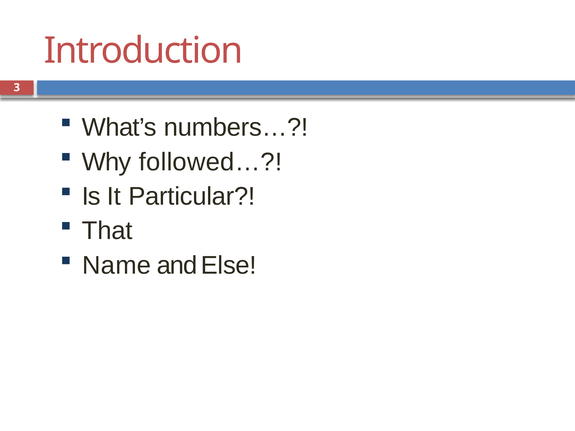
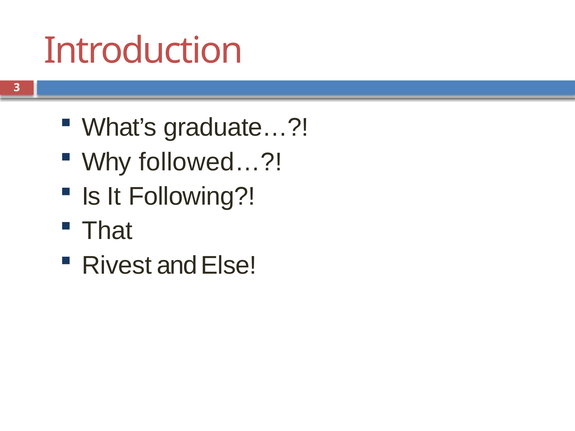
numbers…: numbers… -> graduate… (236, 128)
Particular: Particular -> Following (192, 197)
Name: Name -> Rivest (117, 266)
